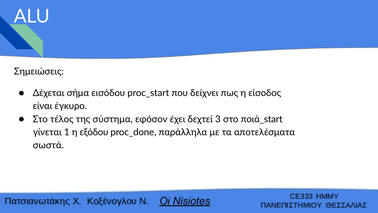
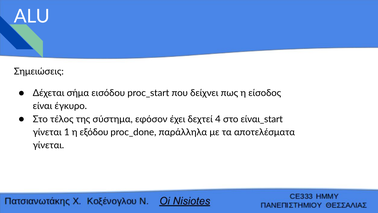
3: 3 -> 4 (218, 119)
ποιά_start: ποιά_start -> είναι_start (262, 119)
σωστά: σωστά -> γίνεται (48, 145)
